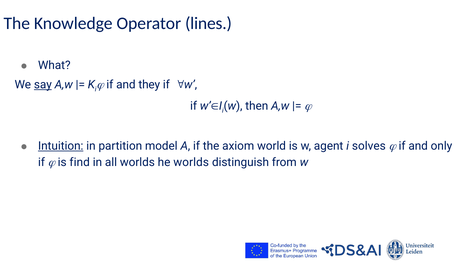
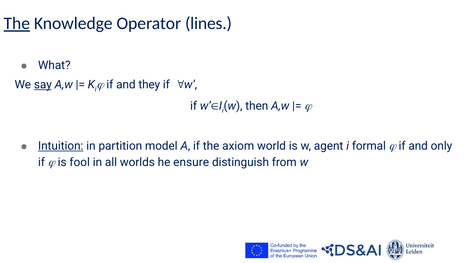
The underline: none -> present (17, 23)
solves: solves -> formal (369, 146)
find: find -> fool (80, 162)
he worlds: worlds -> ensure (191, 162)
